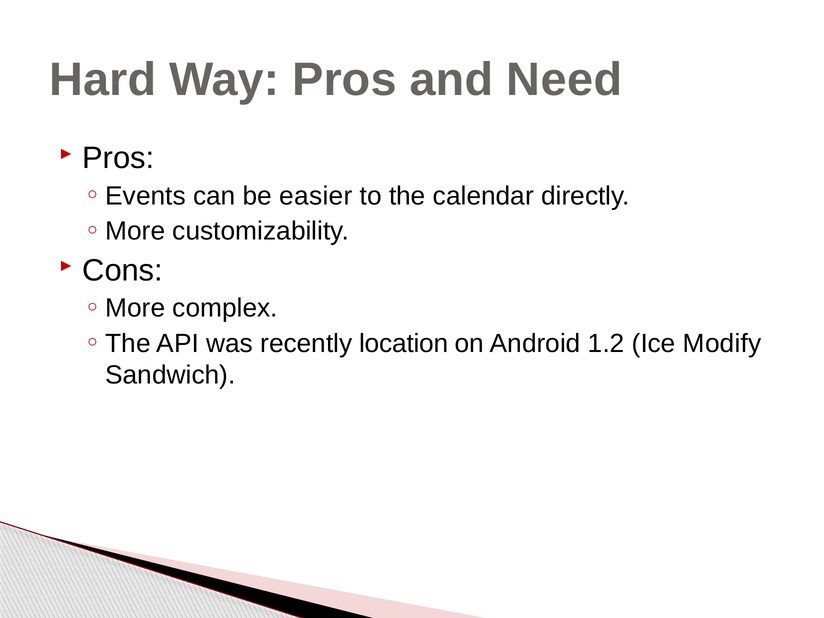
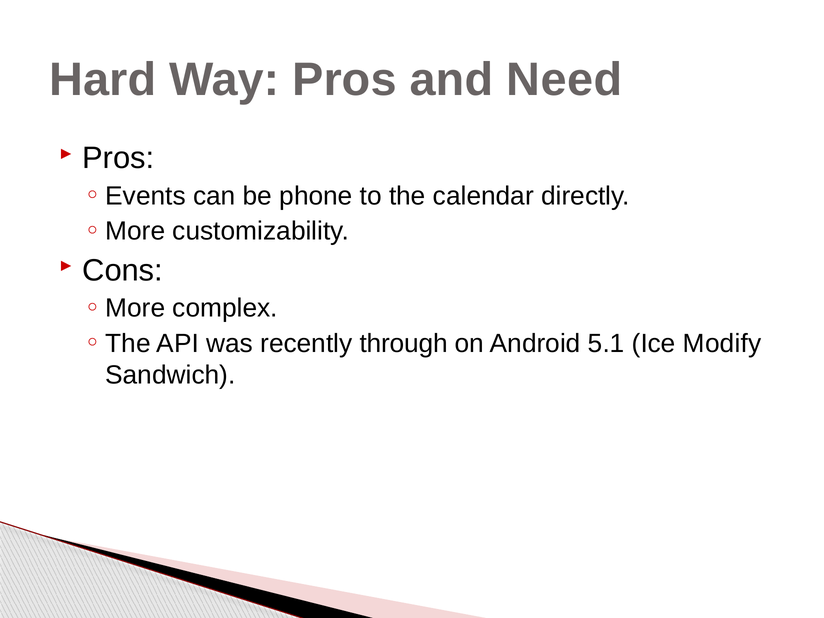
easier: easier -> phone (316, 196)
location: location -> through (404, 343)
1.2: 1.2 -> 5.1 (606, 343)
